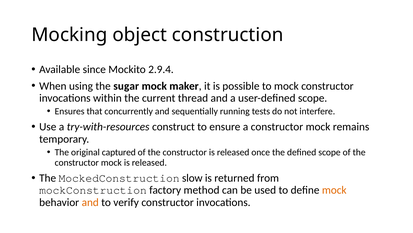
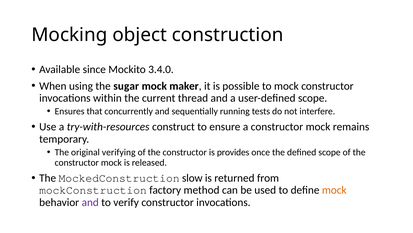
2.9.4: 2.9.4 -> 3.4.0 (161, 69)
captured: captured -> verifying (119, 152)
constructor is released: released -> provides (233, 152)
and colour: orange -> purple (90, 202)
